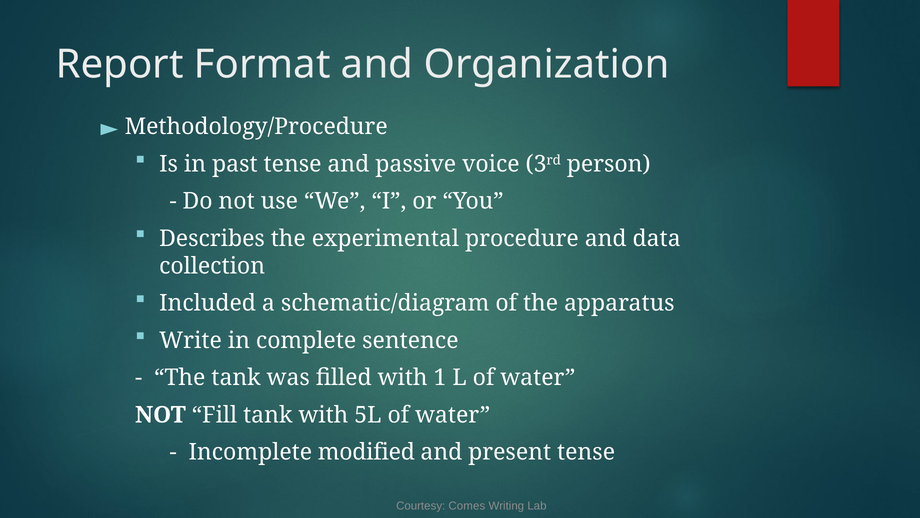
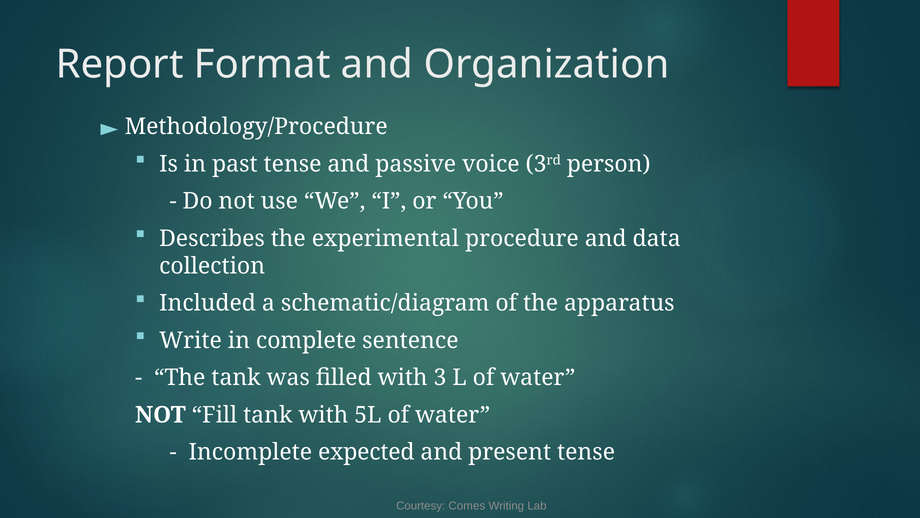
1: 1 -> 3 (440, 377)
modified: modified -> expected (366, 452)
